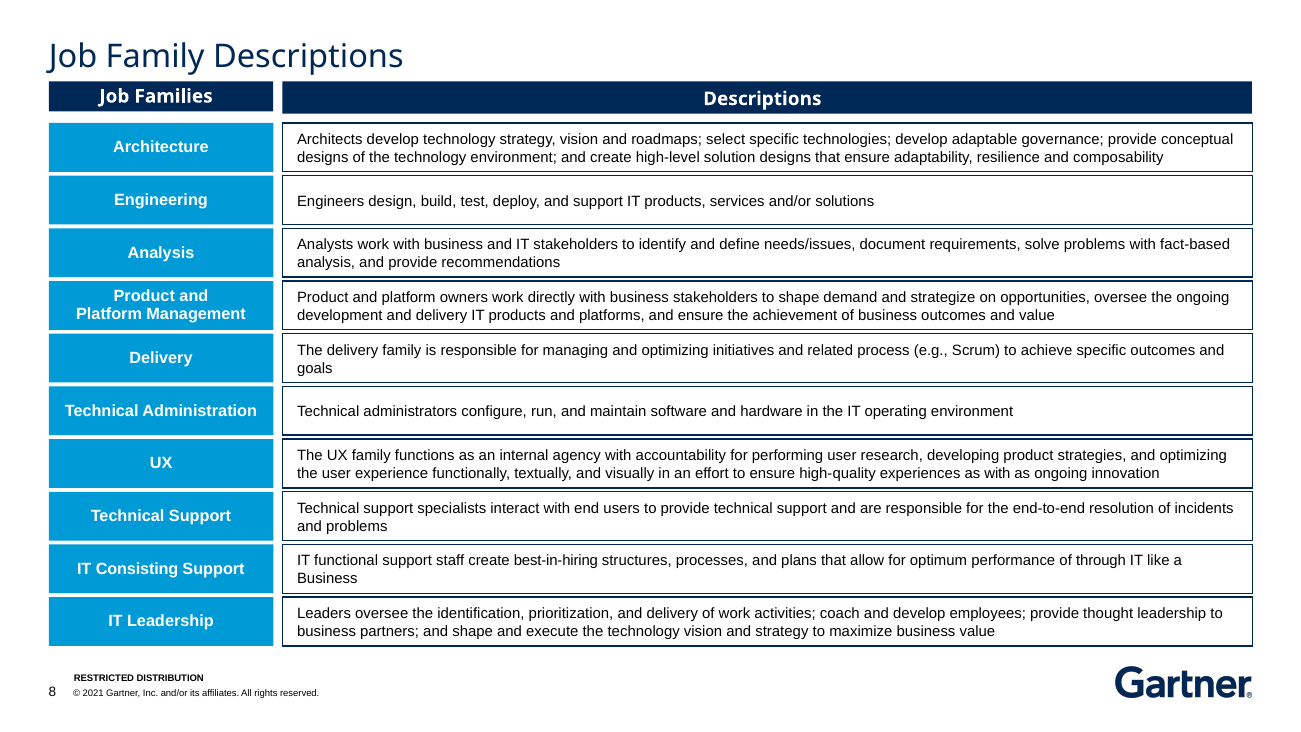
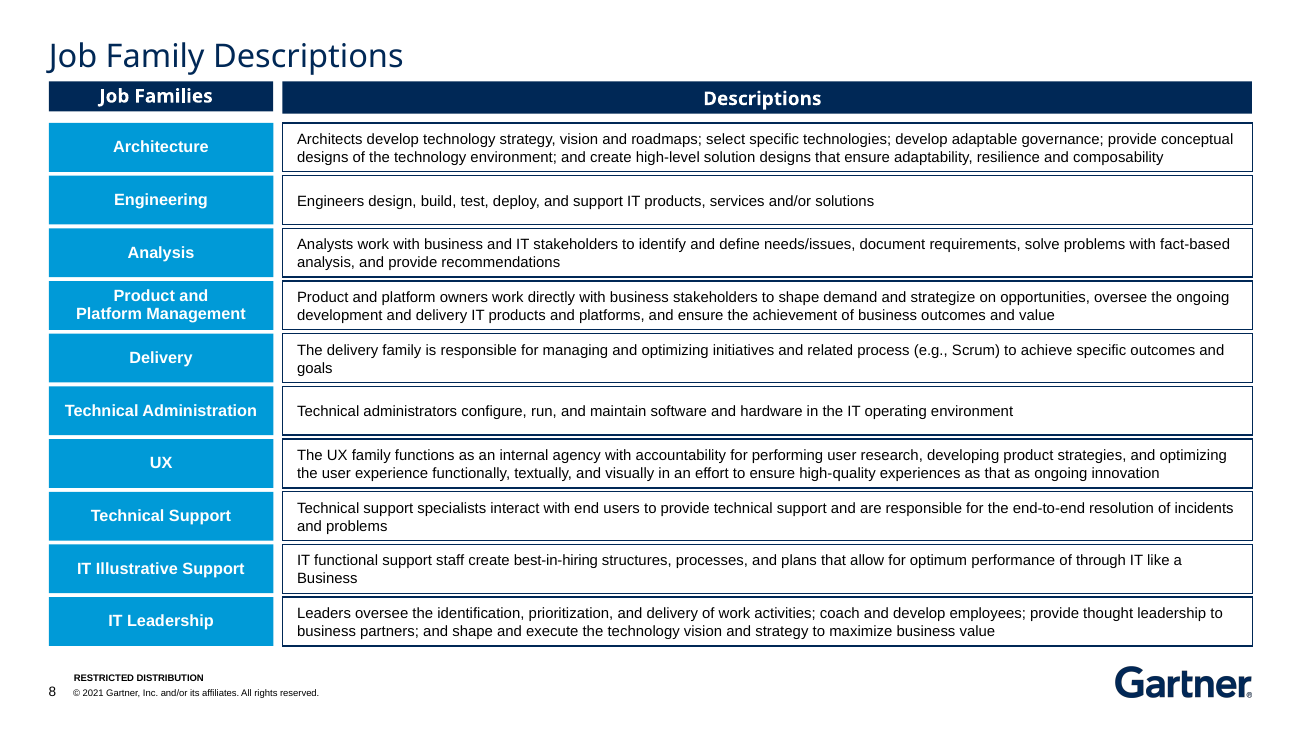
as with: with -> that (997, 473)
Consisting: Consisting -> Illustrative (137, 569)
